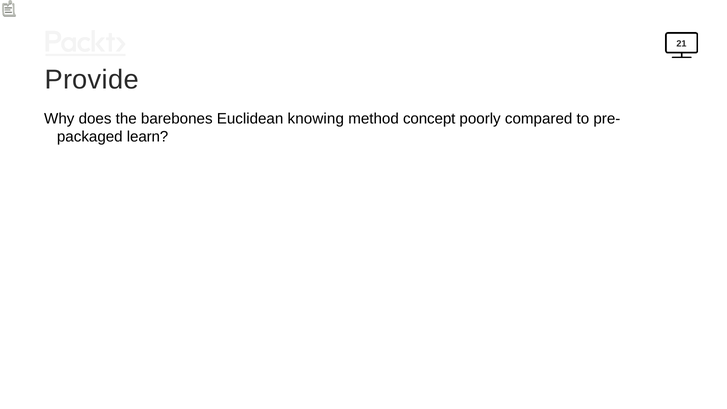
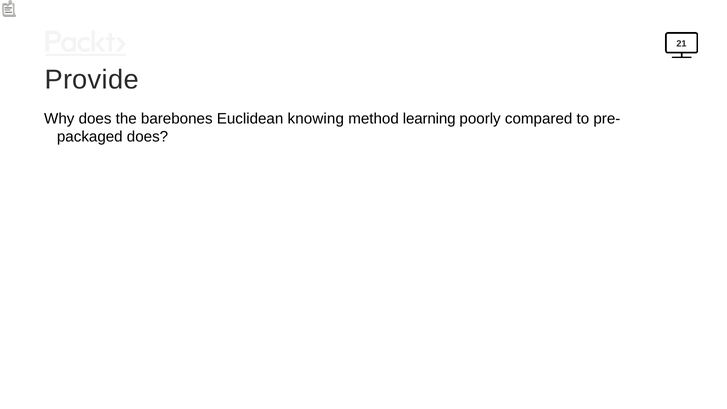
concept: concept -> learning (429, 119)
learn: learn -> does (148, 137)
